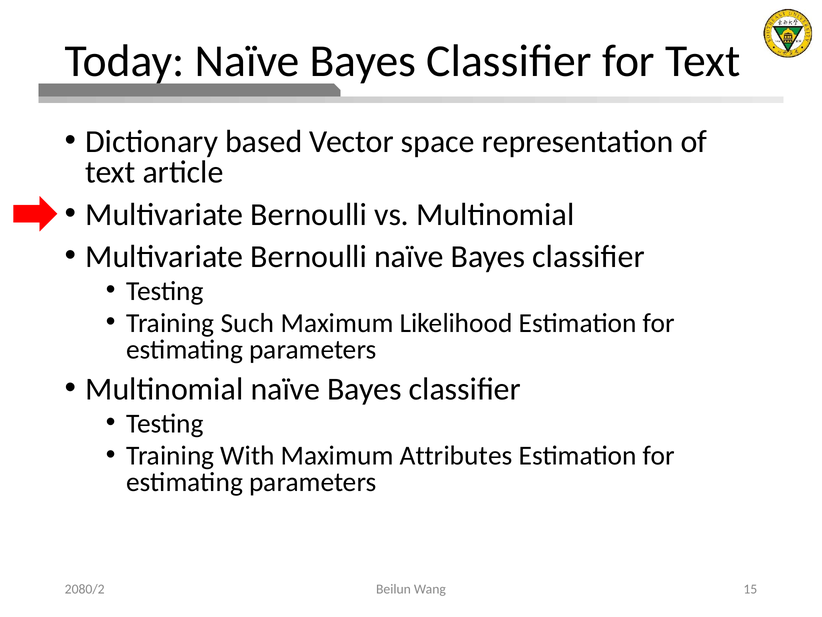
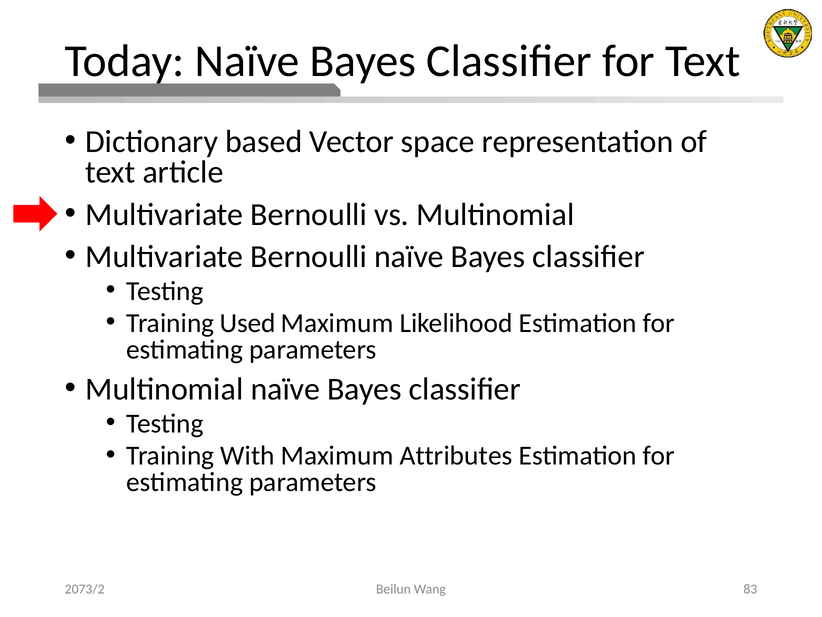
Such: Such -> Used (248, 323)
2080/2: 2080/2 -> 2073/2 (85, 589)
15: 15 -> 83 (750, 589)
